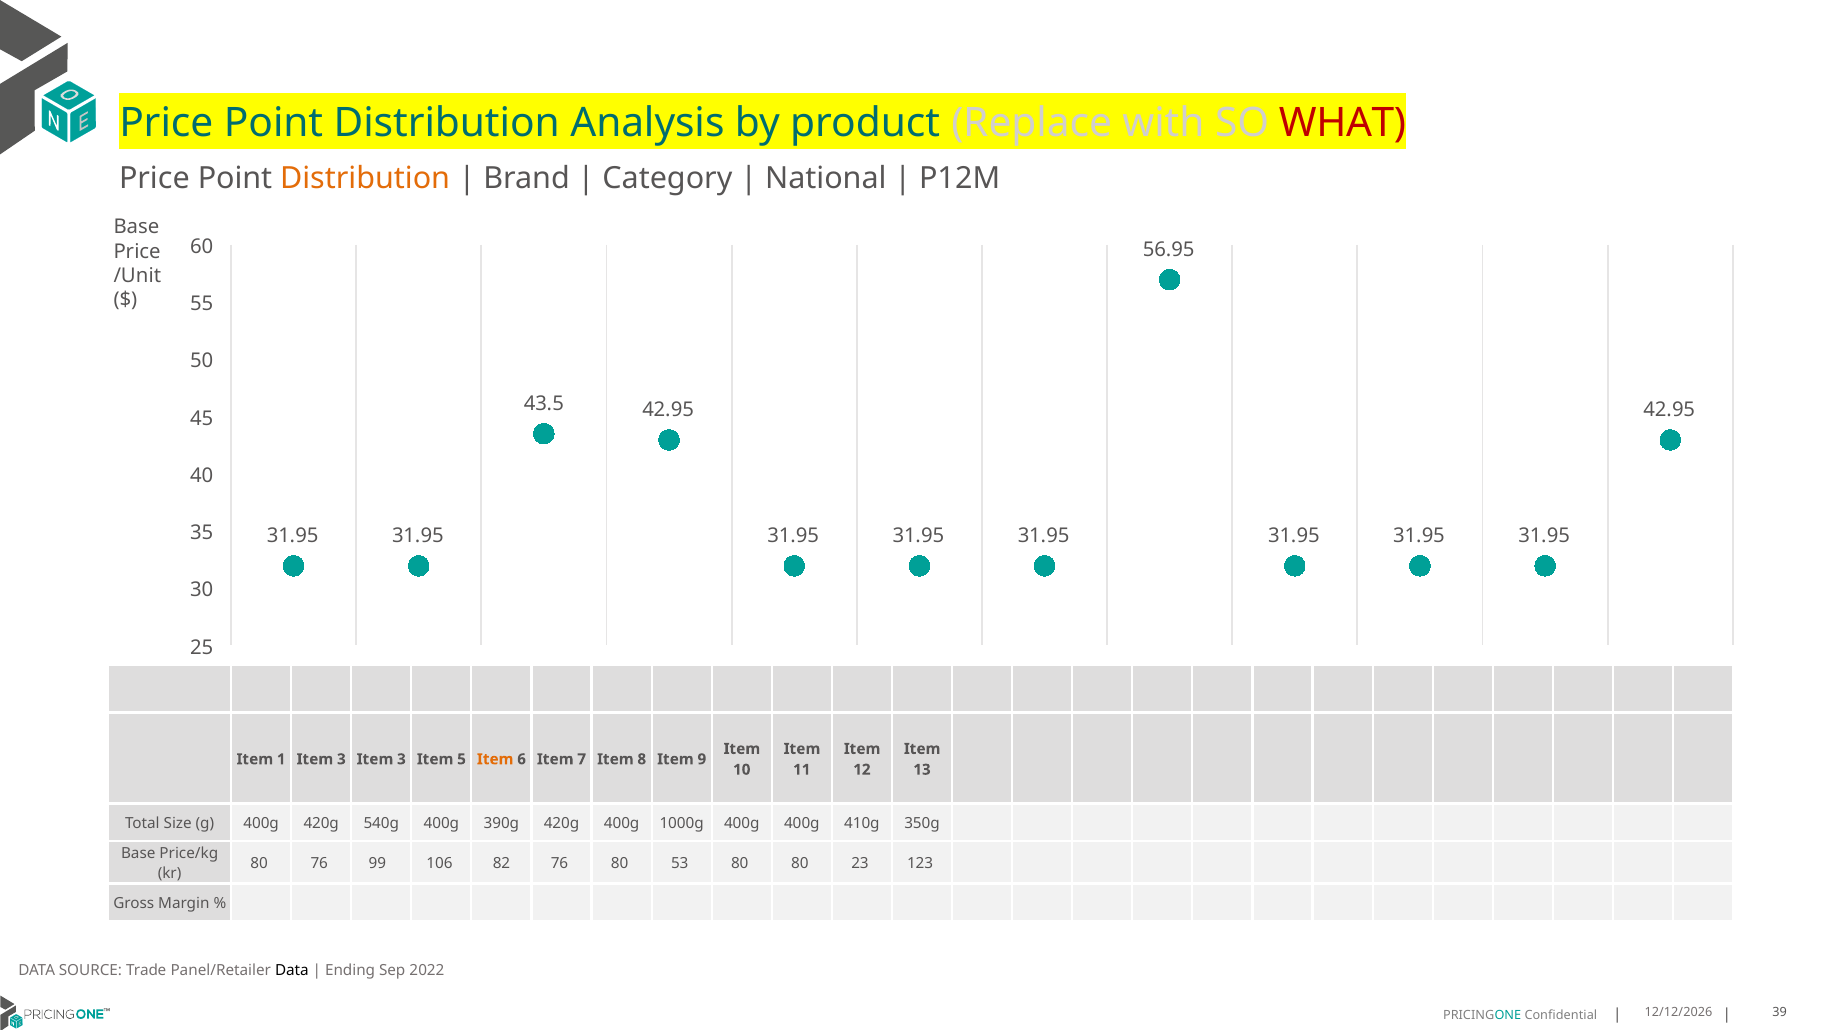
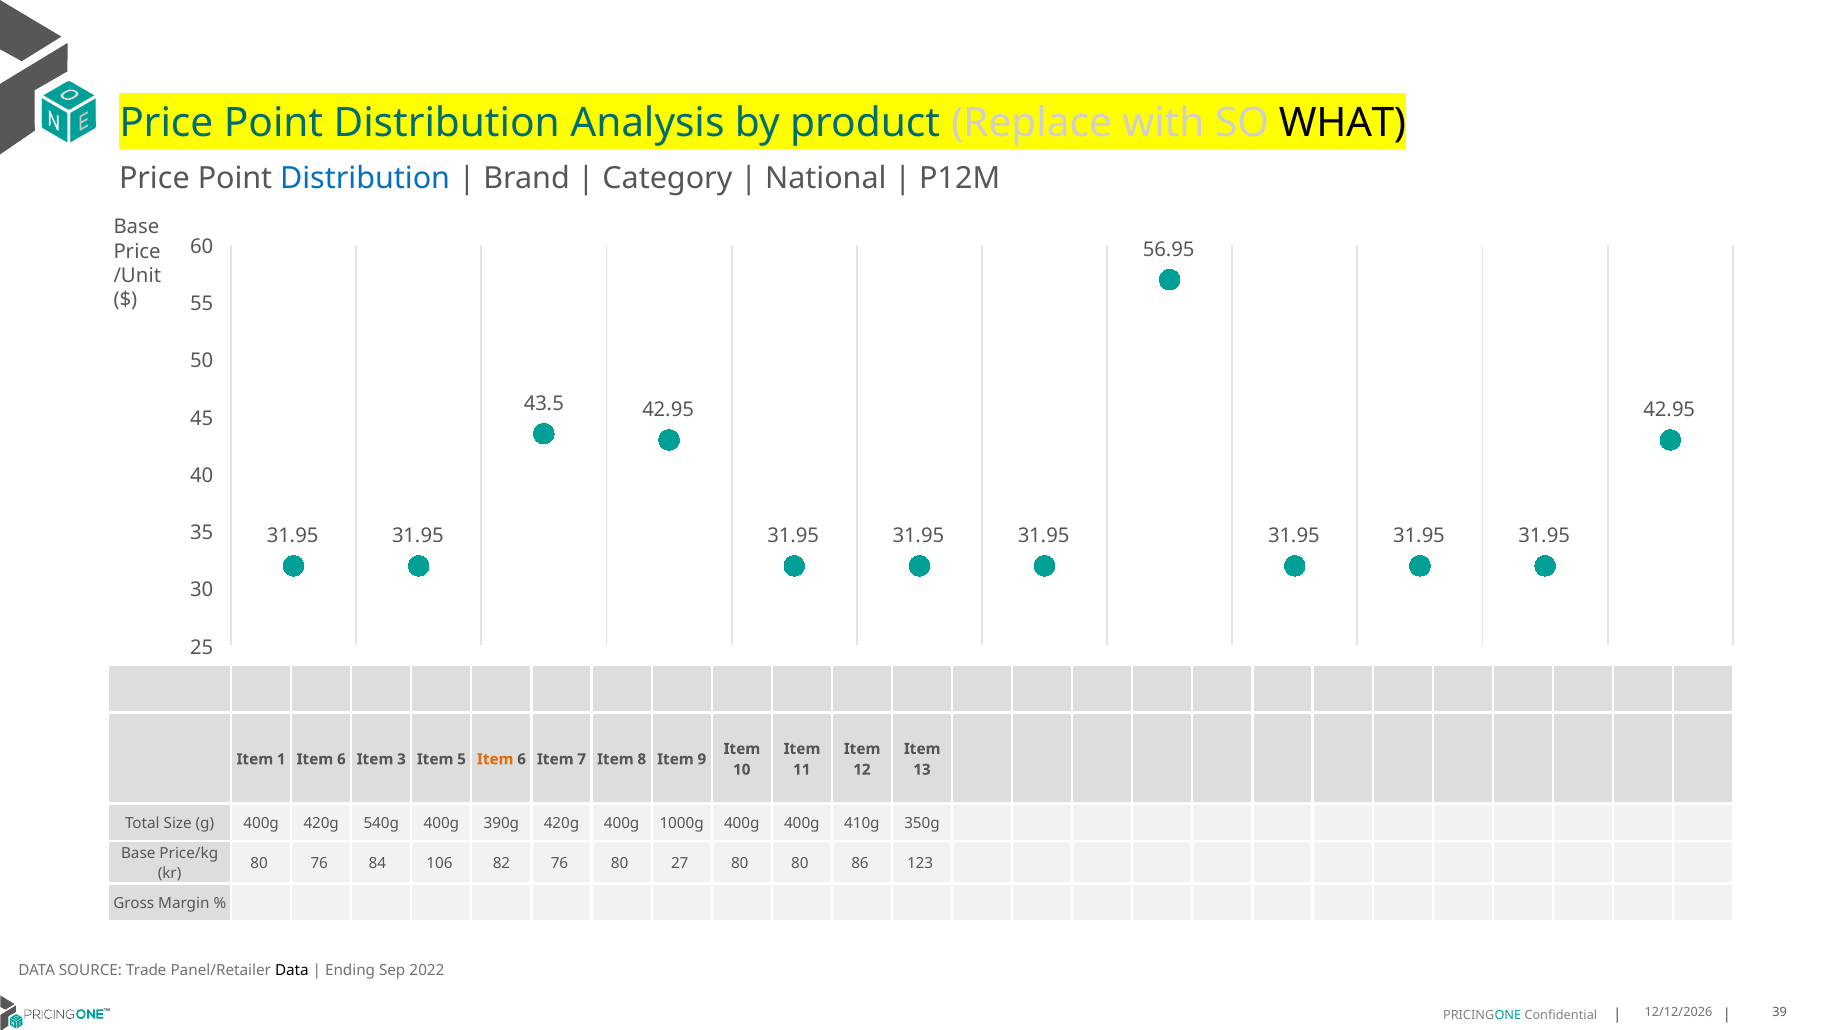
WHAT colour: red -> black (1342, 123)
Distribution colour: orange -> blue (365, 179)
1 Item 3: 3 -> 6 (341, 760)
99: 99 -> 84 (377, 864)
53: 53 -> 27 (680, 864)
23: 23 -> 86 (860, 864)
